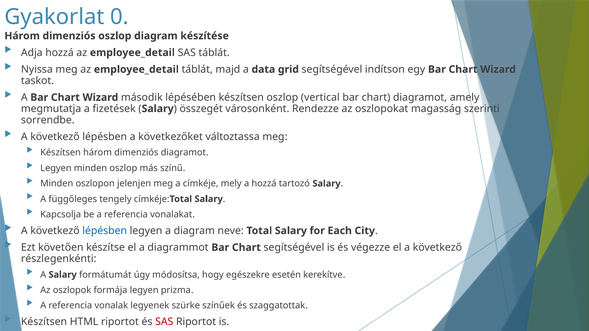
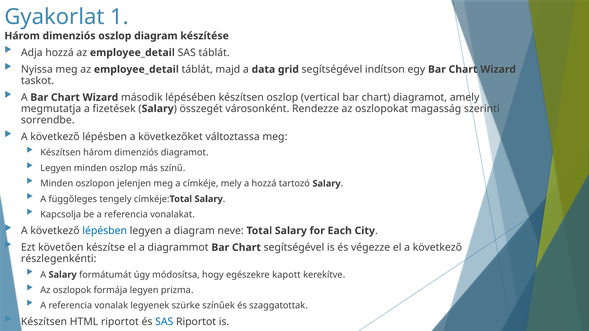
0: 0 -> 1 (119, 17)
esetén: esetén -> kapott (286, 275)
SAS colour: red -> blue (164, 322)
